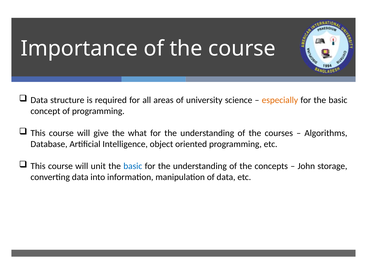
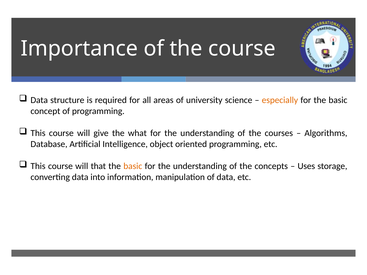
unit: unit -> that (98, 166)
basic colour: blue -> orange (133, 166)
John: John -> Uses (306, 166)
